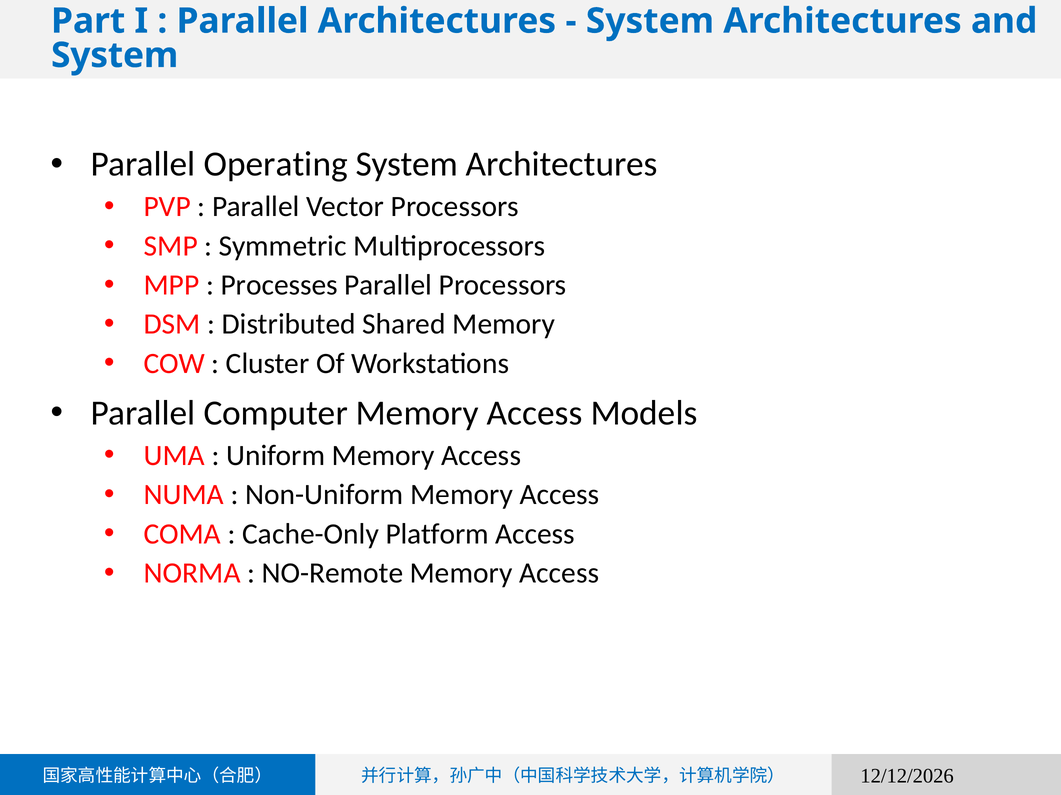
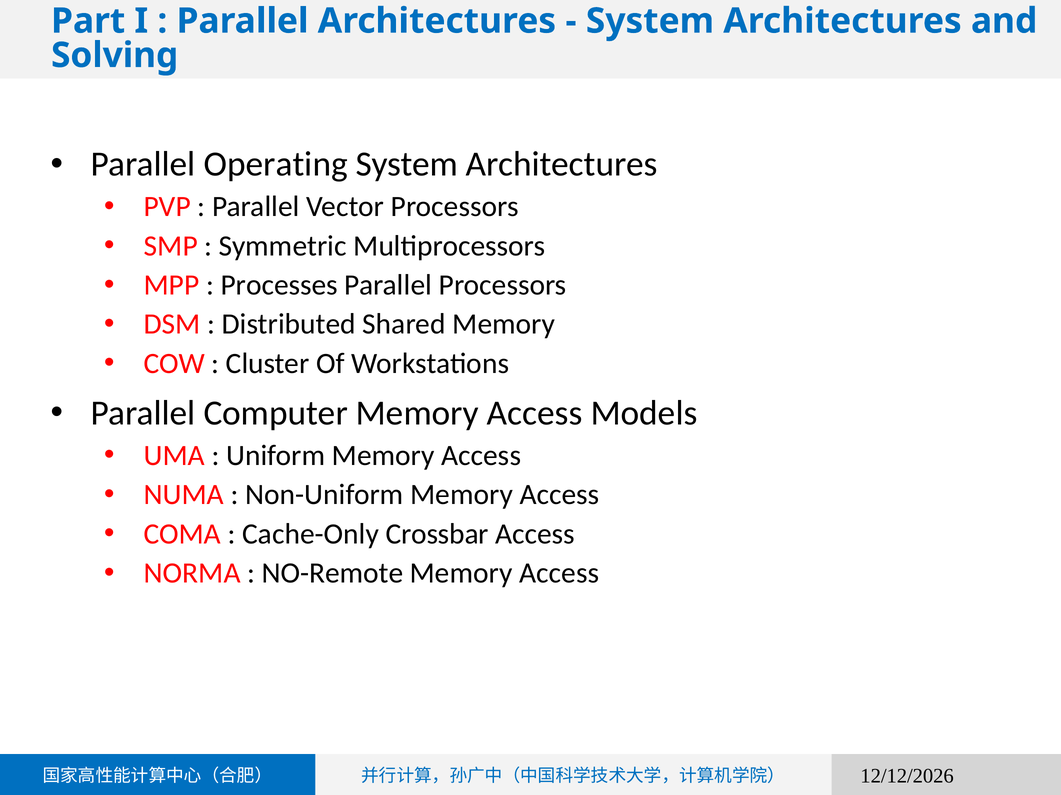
System: System -> Solving (115, 55)
Platform: Platform -> Crossbar (437, 534)
